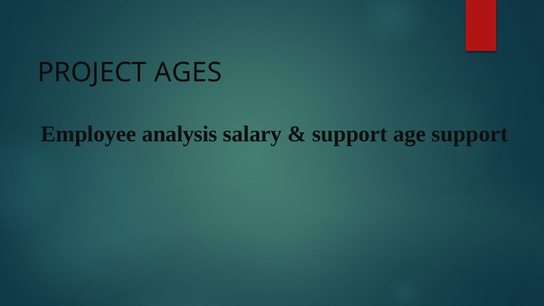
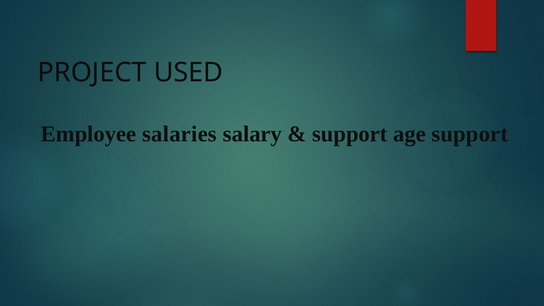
AGES: AGES -> USED (188, 73)
analysis: analysis -> salaries (180, 134)
